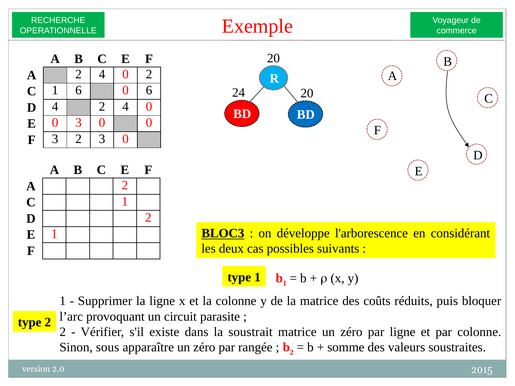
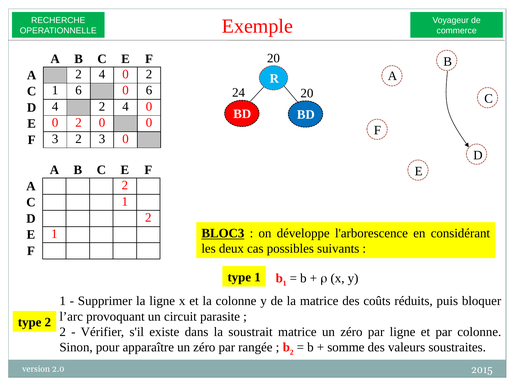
E 0 3: 3 -> 2 (79, 123)
sous: sous -> pour (108, 348)
